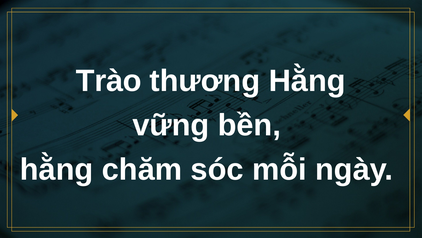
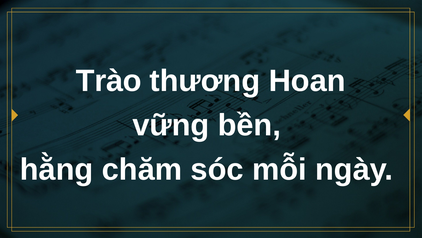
thương Hằng: Hằng -> Hoan (307, 81)
